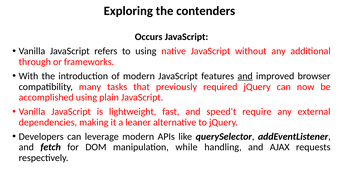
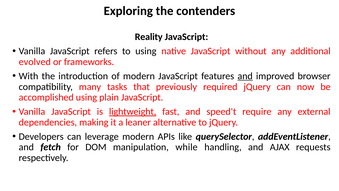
Occurs: Occurs -> Reality (149, 37)
through: through -> evolved (35, 62)
lightweight underline: none -> present (133, 111)
